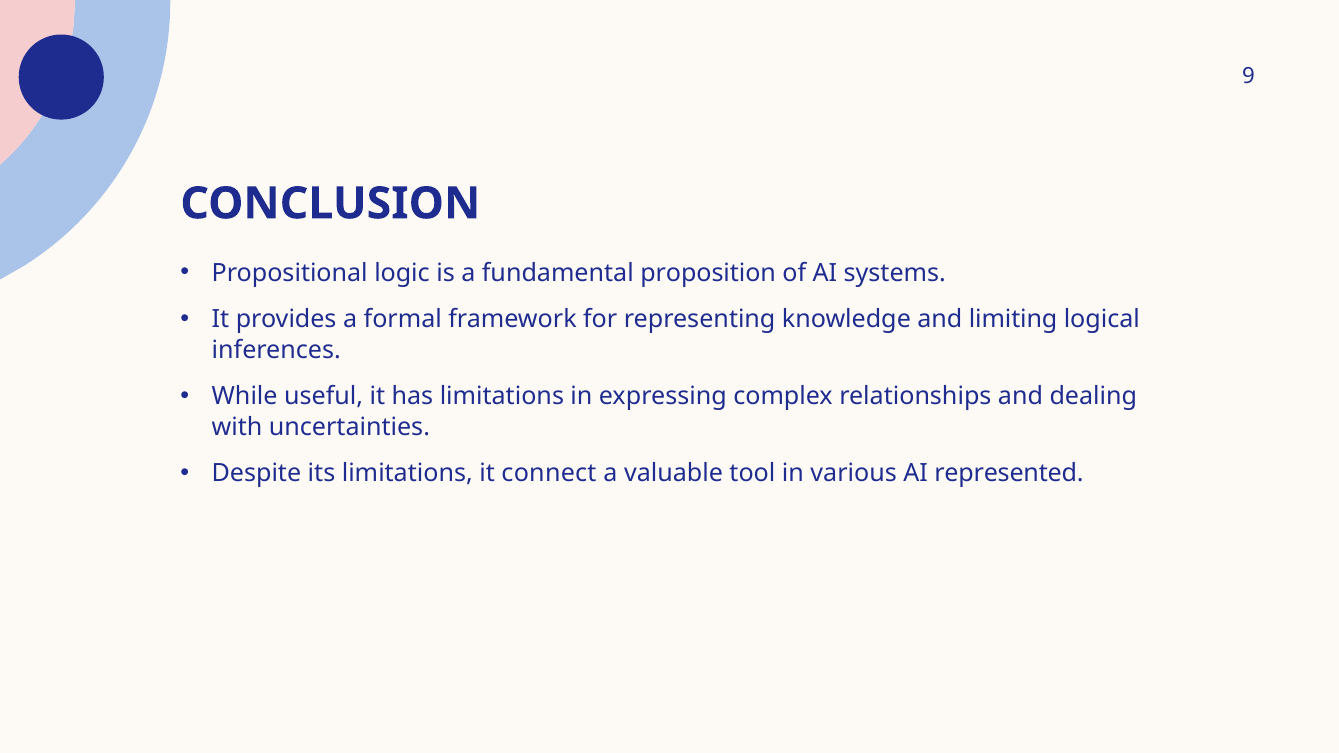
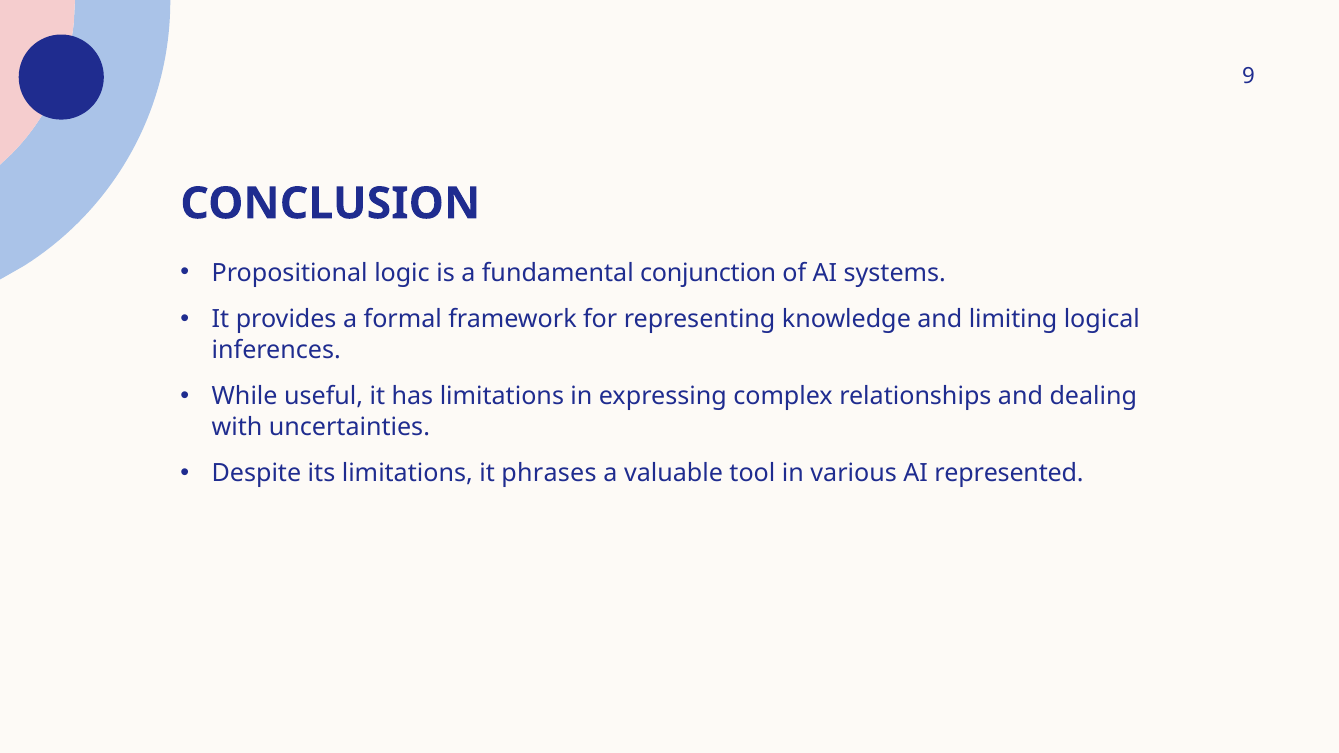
proposition: proposition -> conjunction (708, 273)
connect: connect -> phrases (549, 474)
